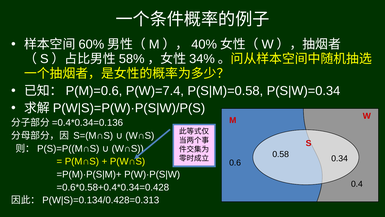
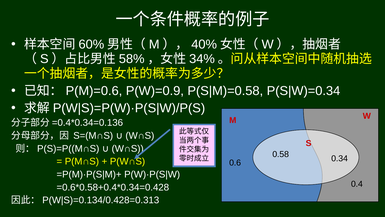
P(W)=7.4: P(W)=7.4 -> P(W)=0.9 (155, 91)
